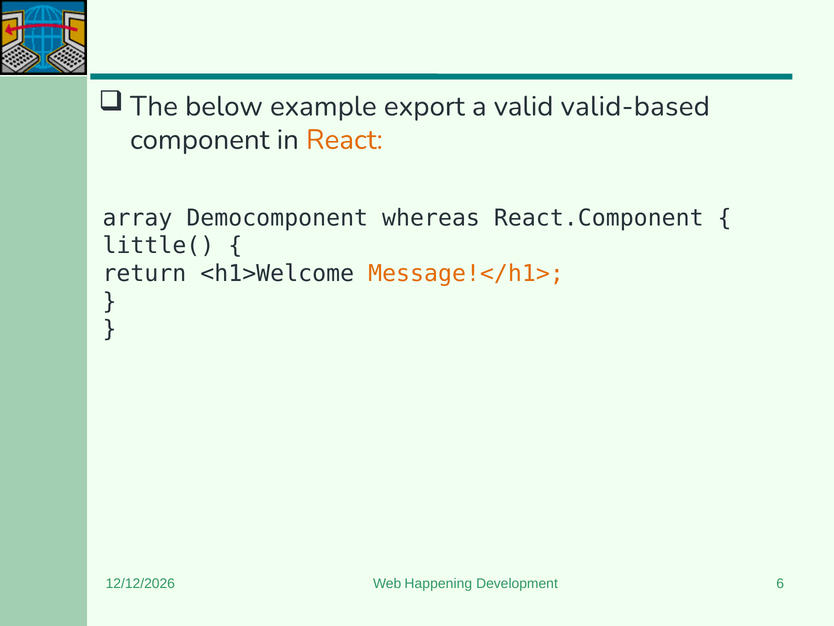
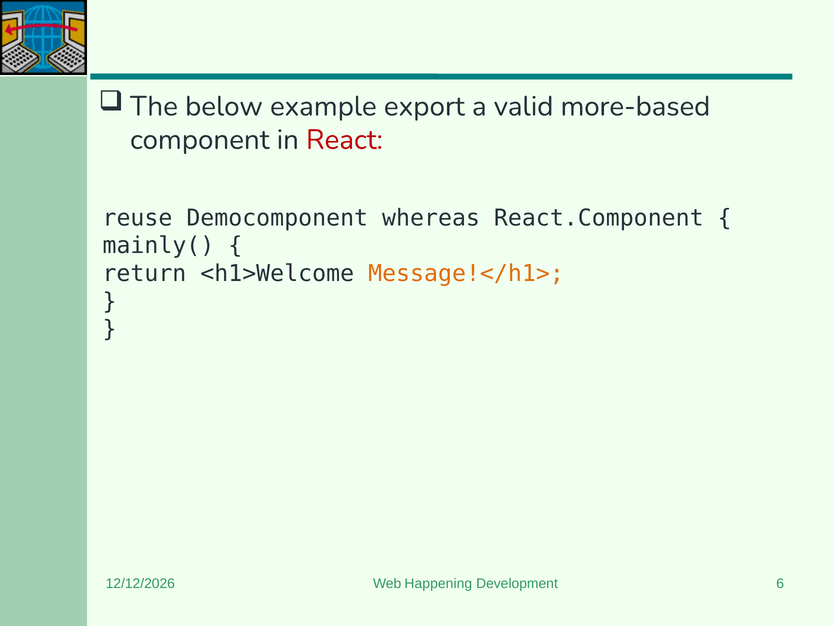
valid-based: valid-based -> more-based (635, 106)
React colour: orange -> red (344, 140)
array: array -> reuse (137, 218)
little(: little( -> mainly( (158, 246)
